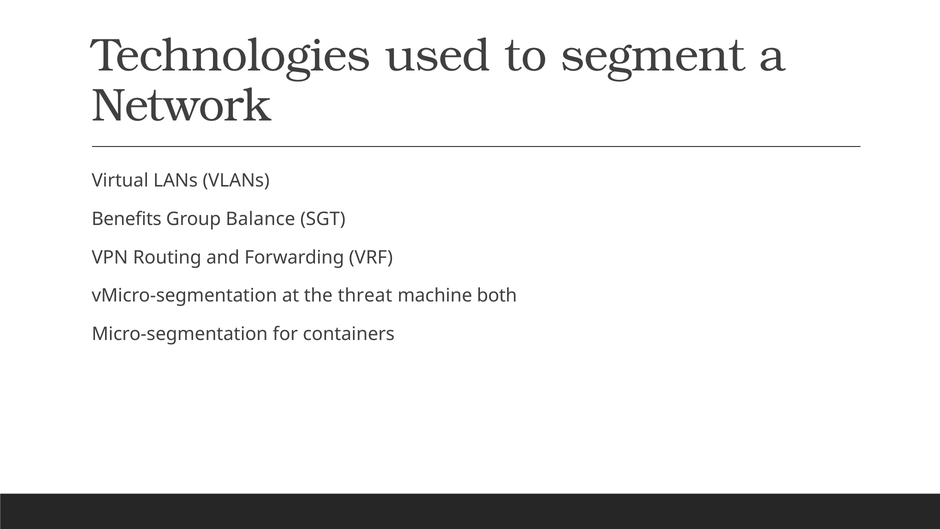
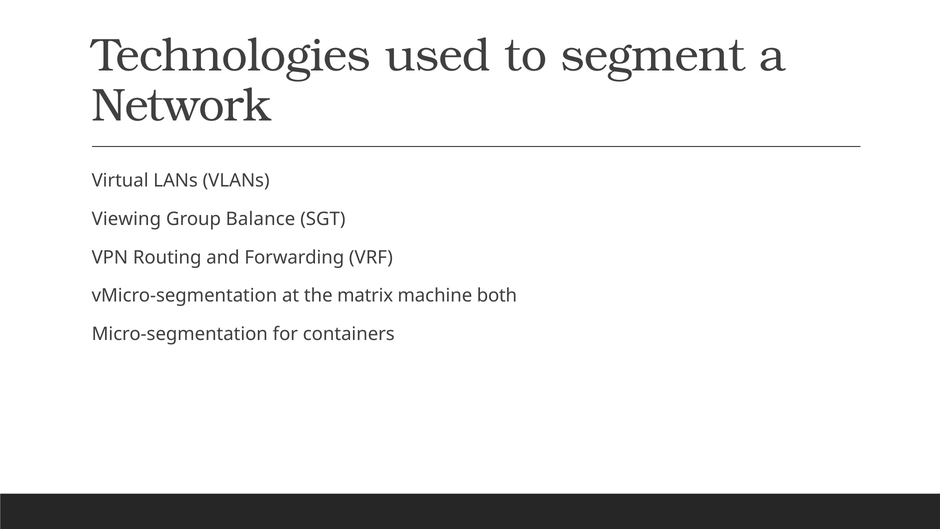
Benefits: Benefits -> Viewing (126, 219)
threat: threat -> matrix (365, 295)
